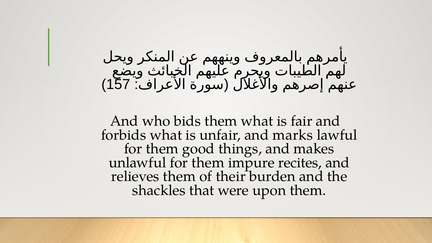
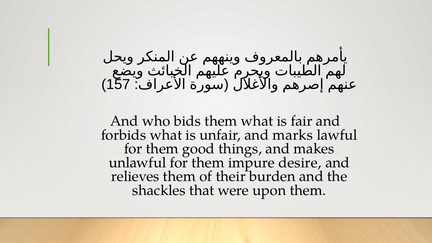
recites: recites -> desire (300, 163)
